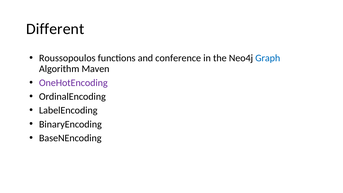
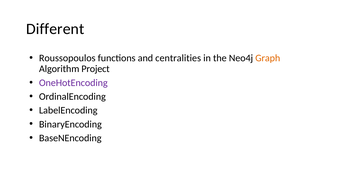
conference: conference -> centralities (178, 58)
Graph colour: blue -> orange (268, 58)
Maven: Maven -> Project (96, 69)
